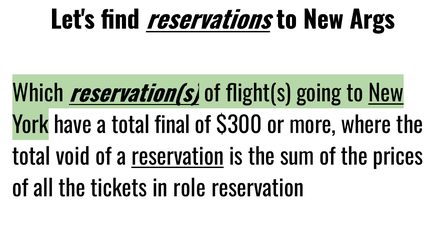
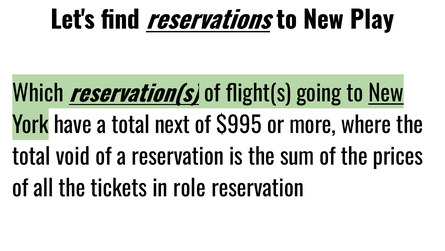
Args: Args -> Play (372, 20)
final: final -> next (172, 125)
$300: $300 -> $995 (239, 125)
reservation underline: present -> none (178, 157)
